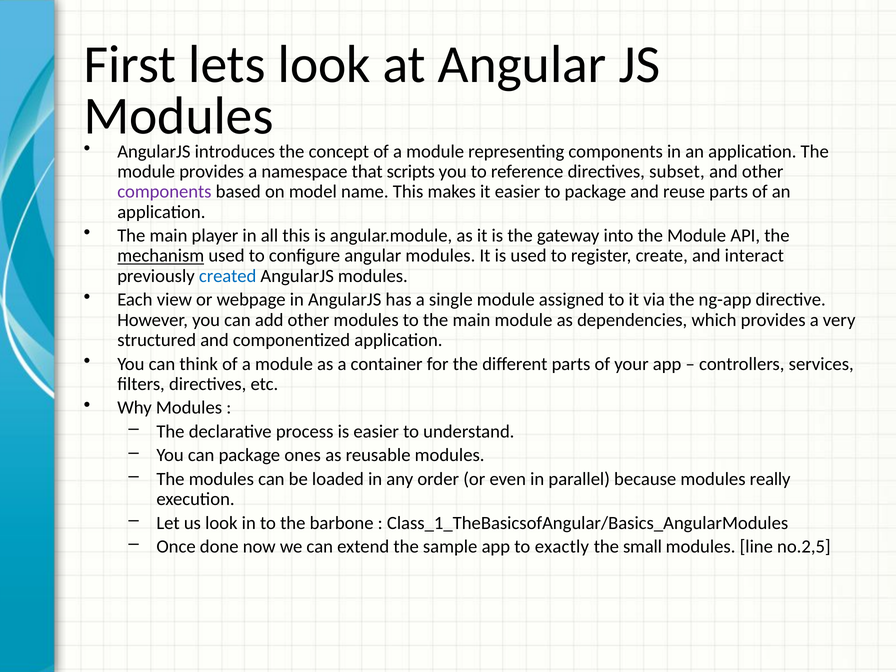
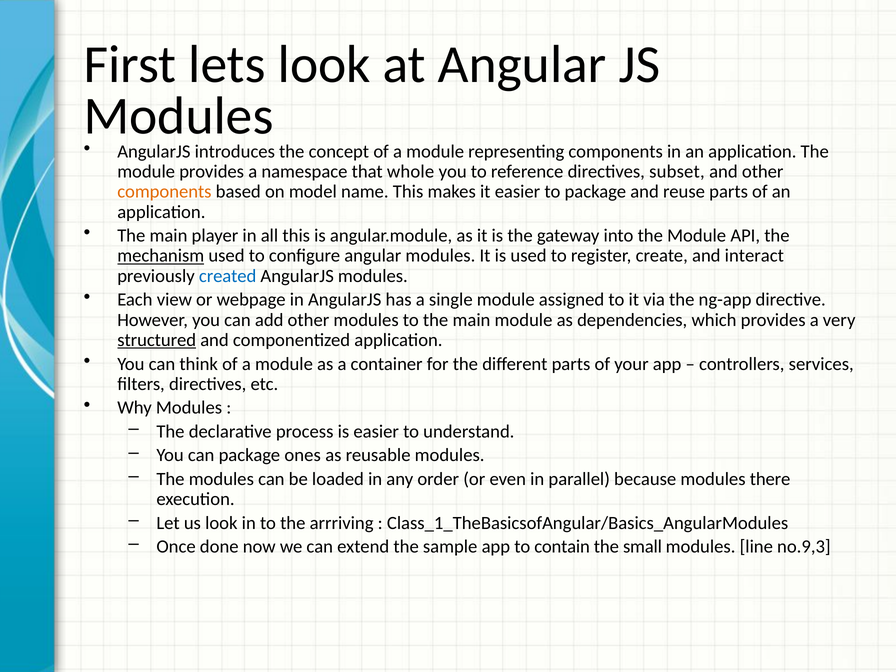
scripts: scripts -> whole (411, 172)
components colour: purple -> orange (164, 192)
structured underline: none -> present (157, 340)
really: really -> there (770, 479)
barbone: barbone -> arrriving (342, 523)
exactly: exactly -> contain (562, 547)
no.2,5: no.2,5 -> no.9,3 (804, 547)
